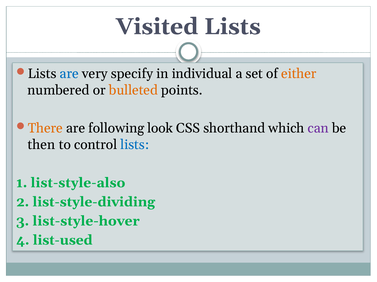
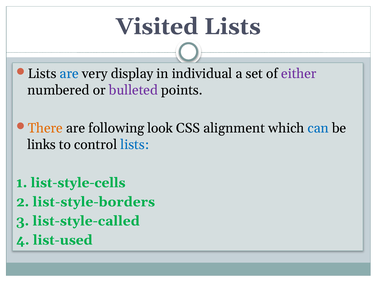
specify: specify -> display (132, 74)
either colour: orange -> purple (299, 74)
bulleted colour: orange -> purple (133, 90)
shorthand: shorthand -> alignment (234, 129)
can colour: purple -> blue (318, 129)
then: then -> links (42, 145)
list-style-also: list-style-also -> list-style-cells (78, 183)
list-style-dividing: list-style-dividing -> list-style-borders (94, 202)
list-style-hover: list-style-hover -> list-style-called (86, 222)
